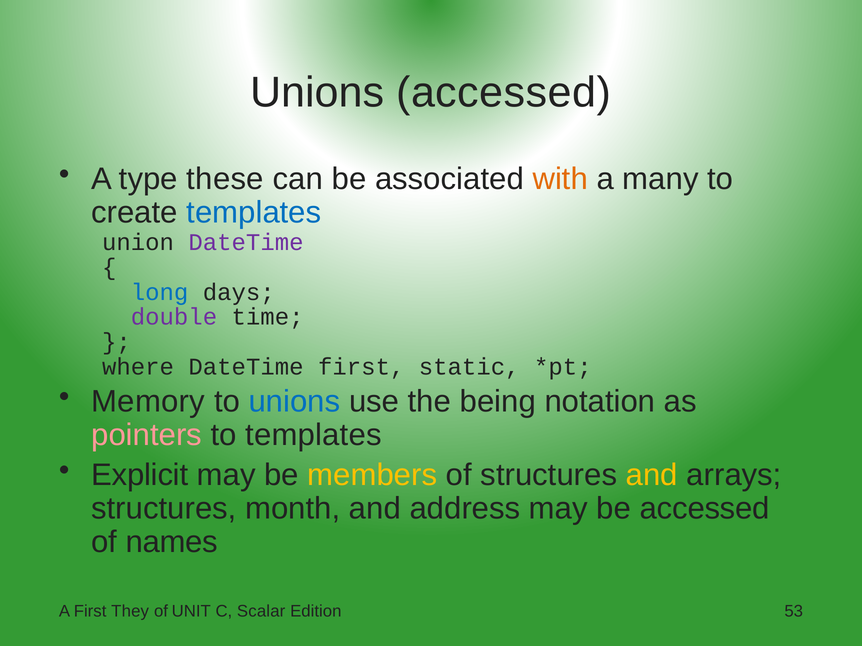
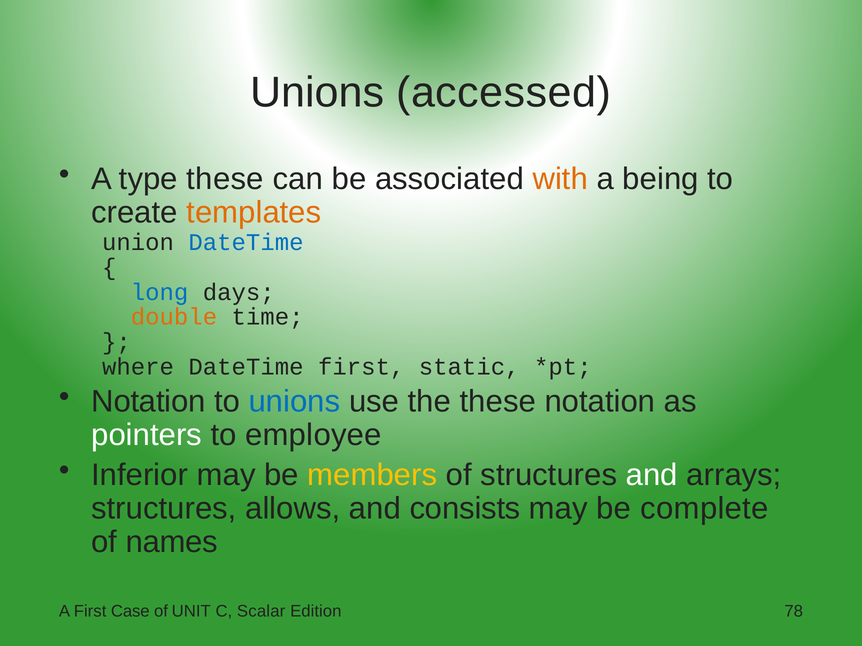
many: many -> being (661, 179)
templates colour: blue -> orange (254, 213)
DateTime colour: purple -> blue (246, 243)
double colour: purple -> orange (174, 317)
Memory: Memory -> Notation (148, 402)
the being: being -> these (498, 402)
pointers colour: pink -> white (147, 435)
to templates: templates -> employee (313, 435)
Explicit: Explicit -> Inferior (140, 475)
and colour: yellow -> white (652, 475)
month: month -> allows (293, 509)
address: address -> consists (465, 509)
be accessed: accessed -> complete (704, 509)
They: They -> Case (130, 612)
53: 53 -> 78 (794, 612)
